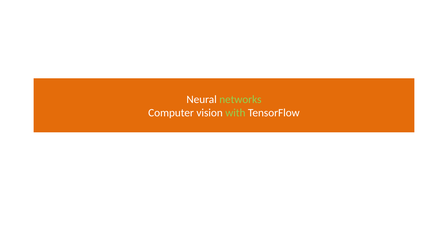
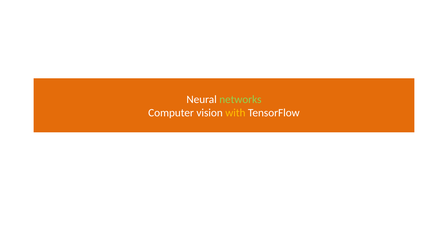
with colour: light green -> yellow (235, 113)
